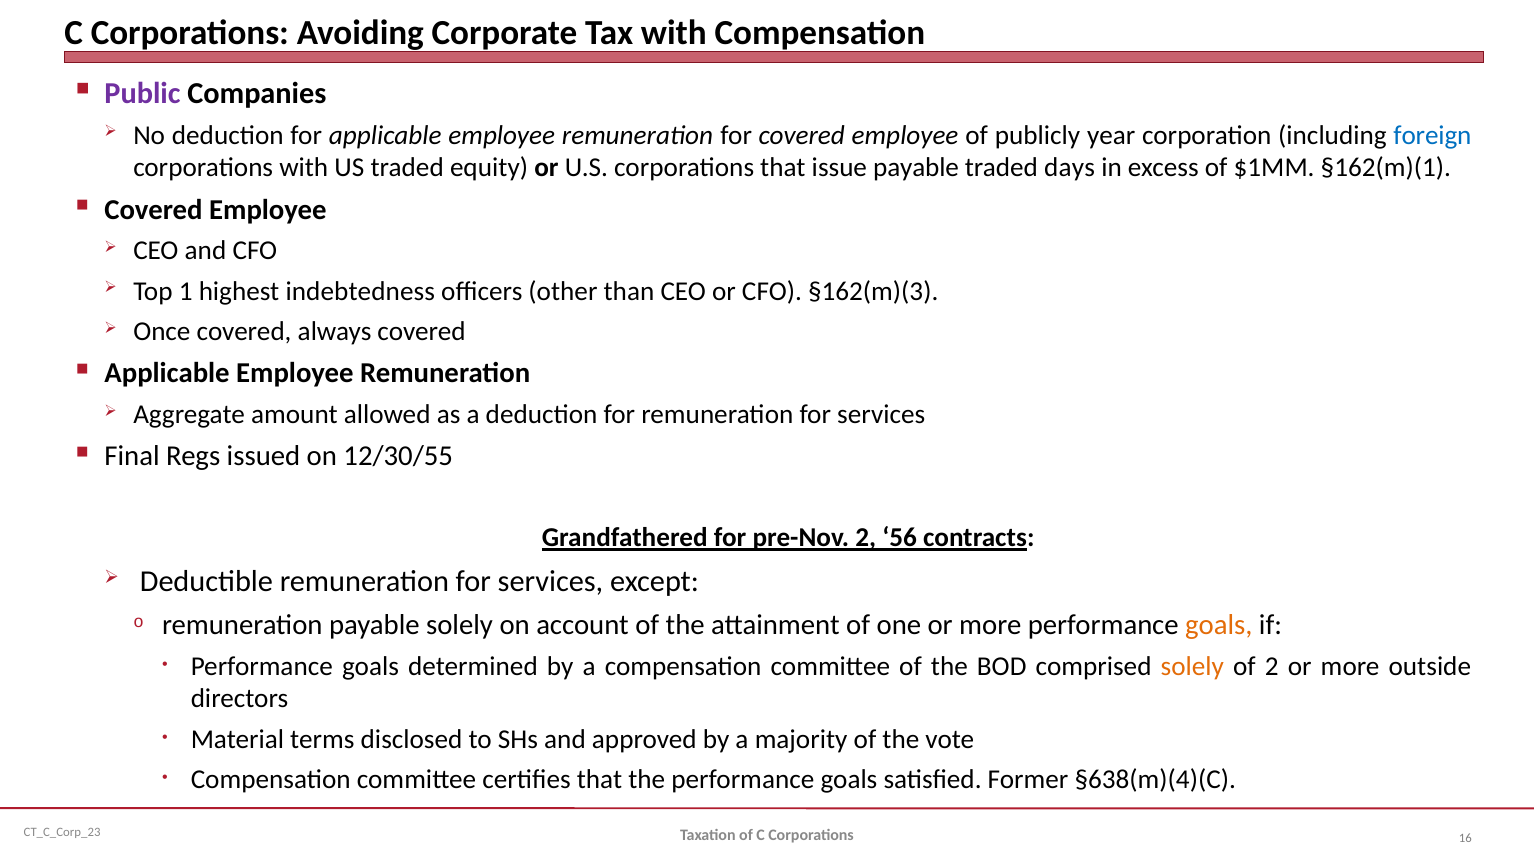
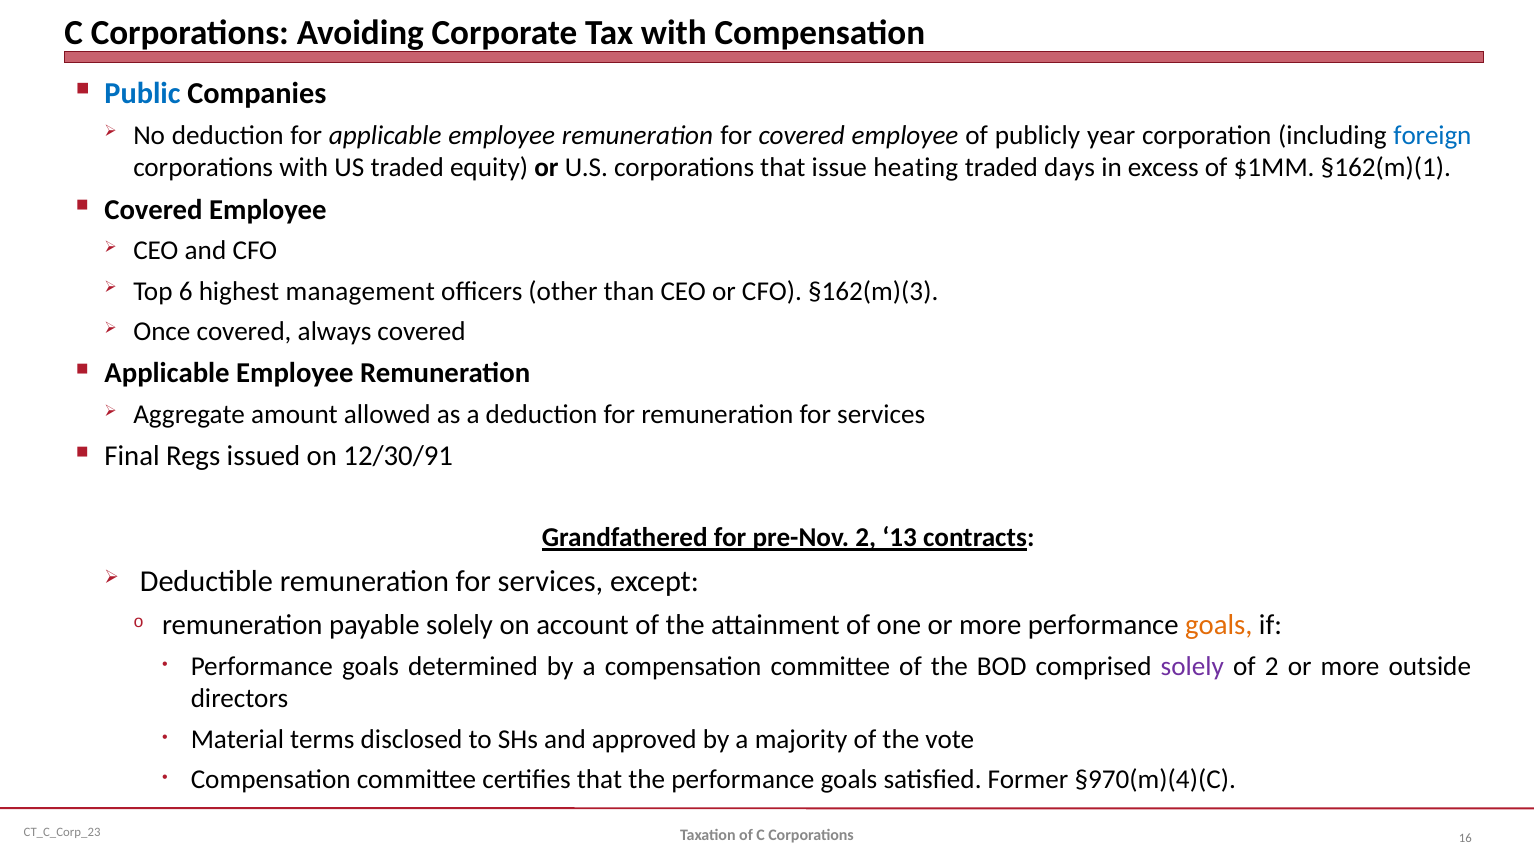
Public colour: purple -> blue (143, 93)
issue payable: payable -> heating (916, 168)
1: 1 -> 6 (186, 291)
indebtedness: indebtedness -> management (360, 291)
12/30/55: 12/30/55 -> 12/30/91 (398, 456)
56: 56 -> 13 (900, 538)
solely colour: orange -> purple (1192, 666)
§638(m)(4)(C: §638(m)(4)(C -> §970(m)(4)(C (1155, 779)
